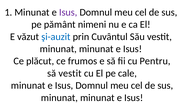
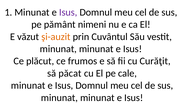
şi-auzit colour: blue -> orange (56, 36)
Pentru: Pentru -> Curăţit (155, 61)
să vestit: vestit -> păcat (70, 73)
